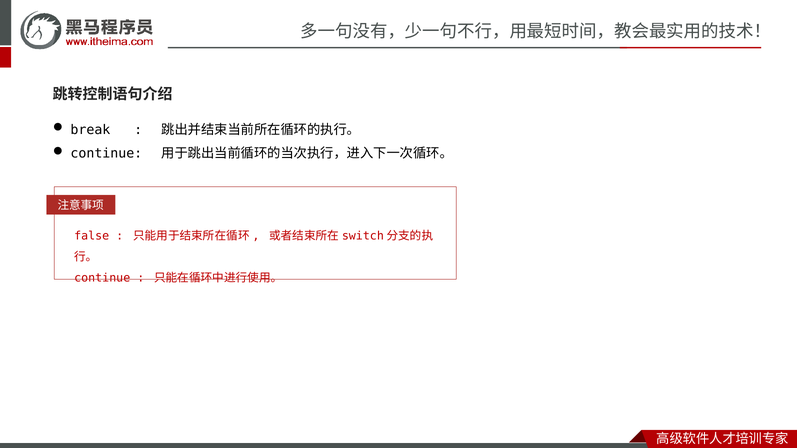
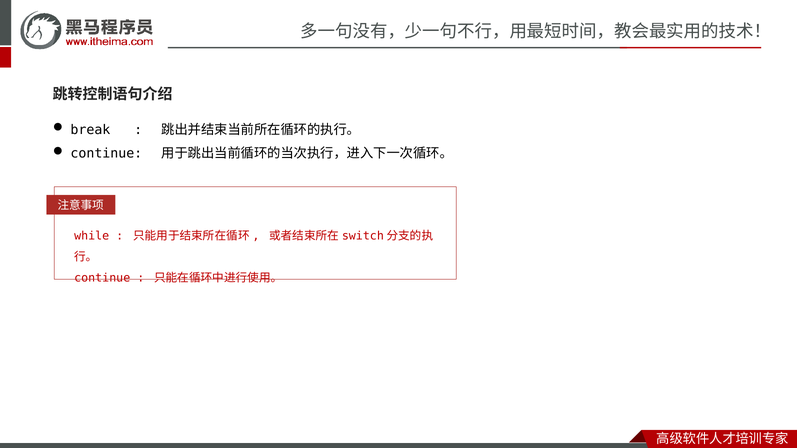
false: false -> while (92, 236)
